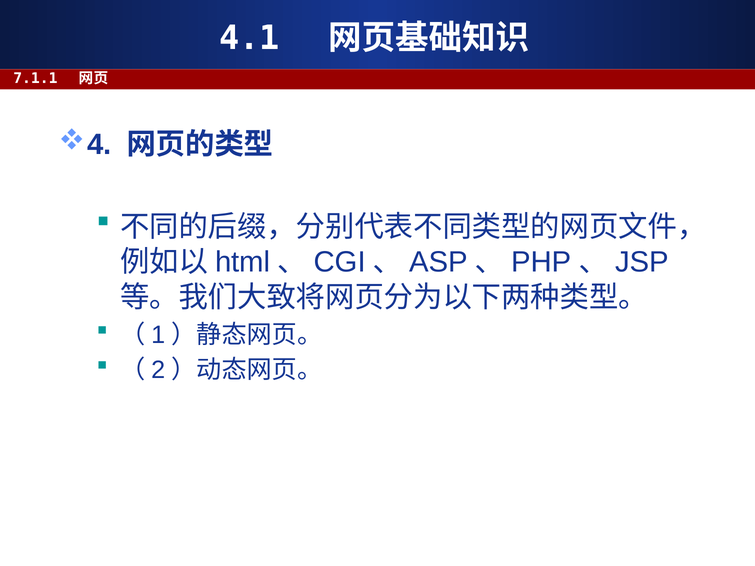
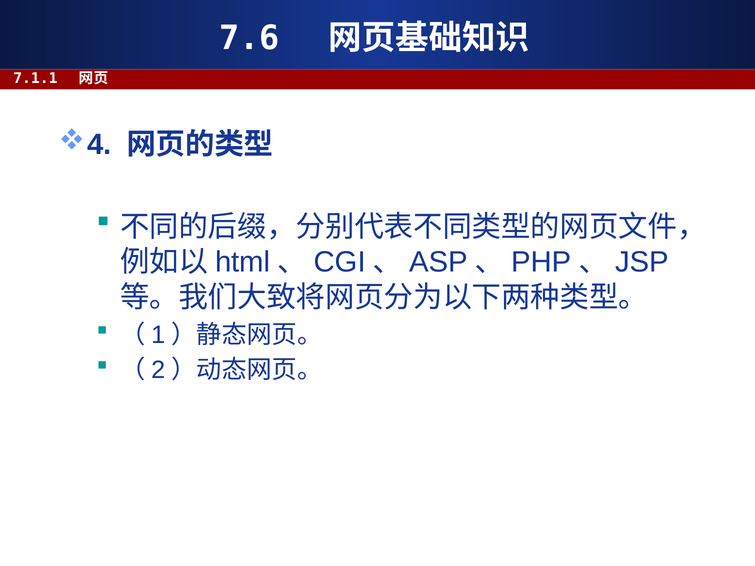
4.1: 4.1 -> 7.6 (249, 38)
